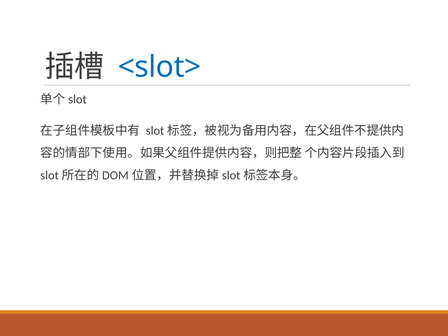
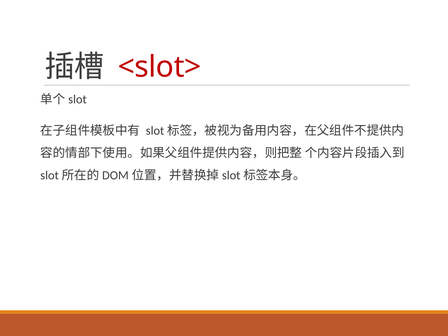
<slot> colour: blue -> red (160, 67)
